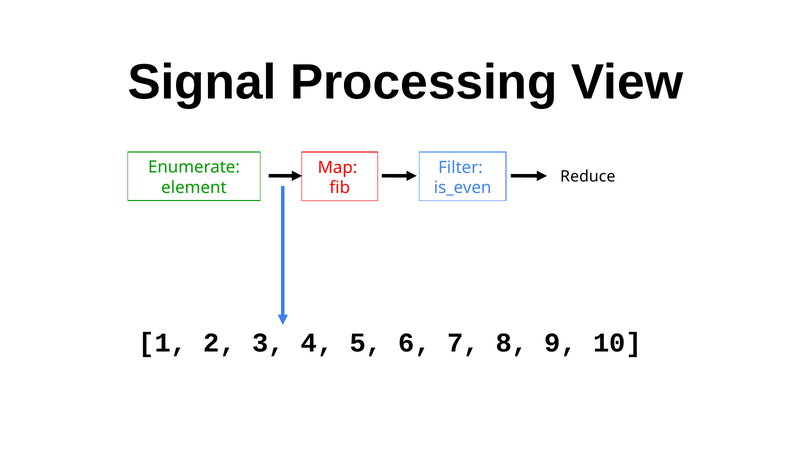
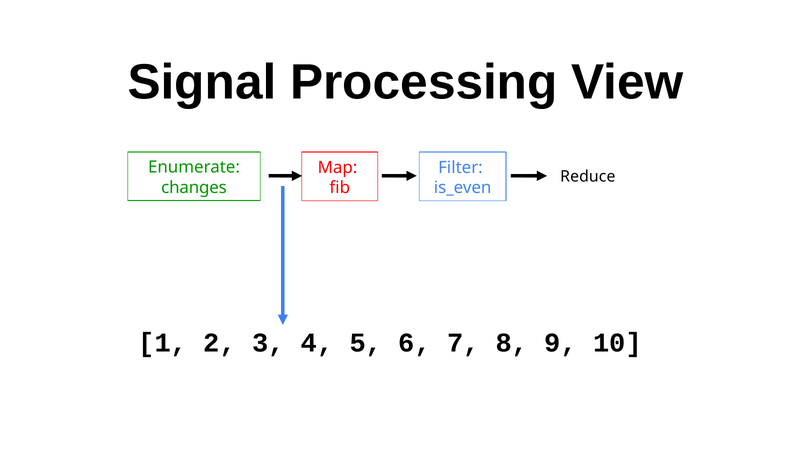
element: element -> changes (194, 188)
